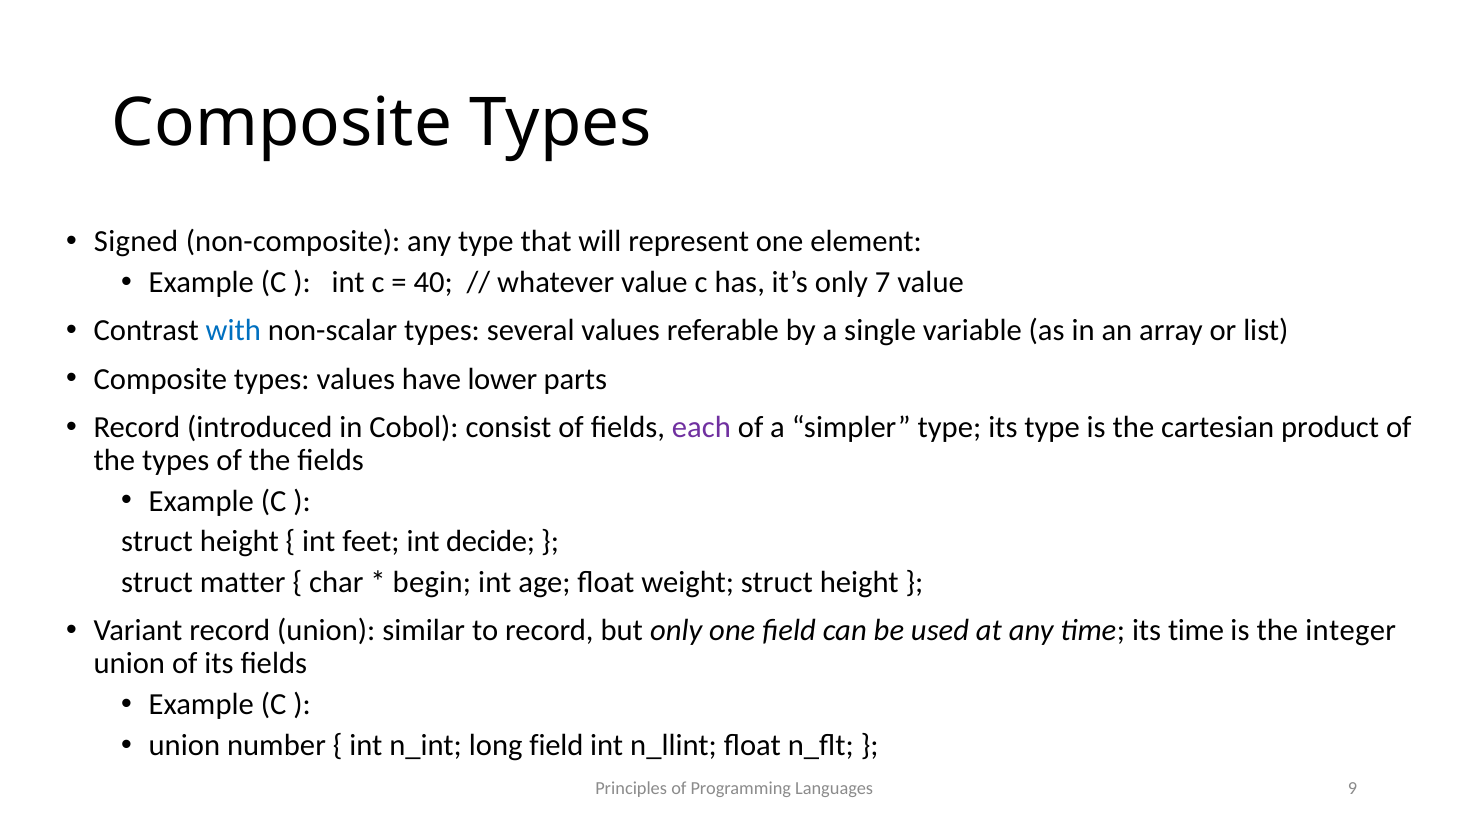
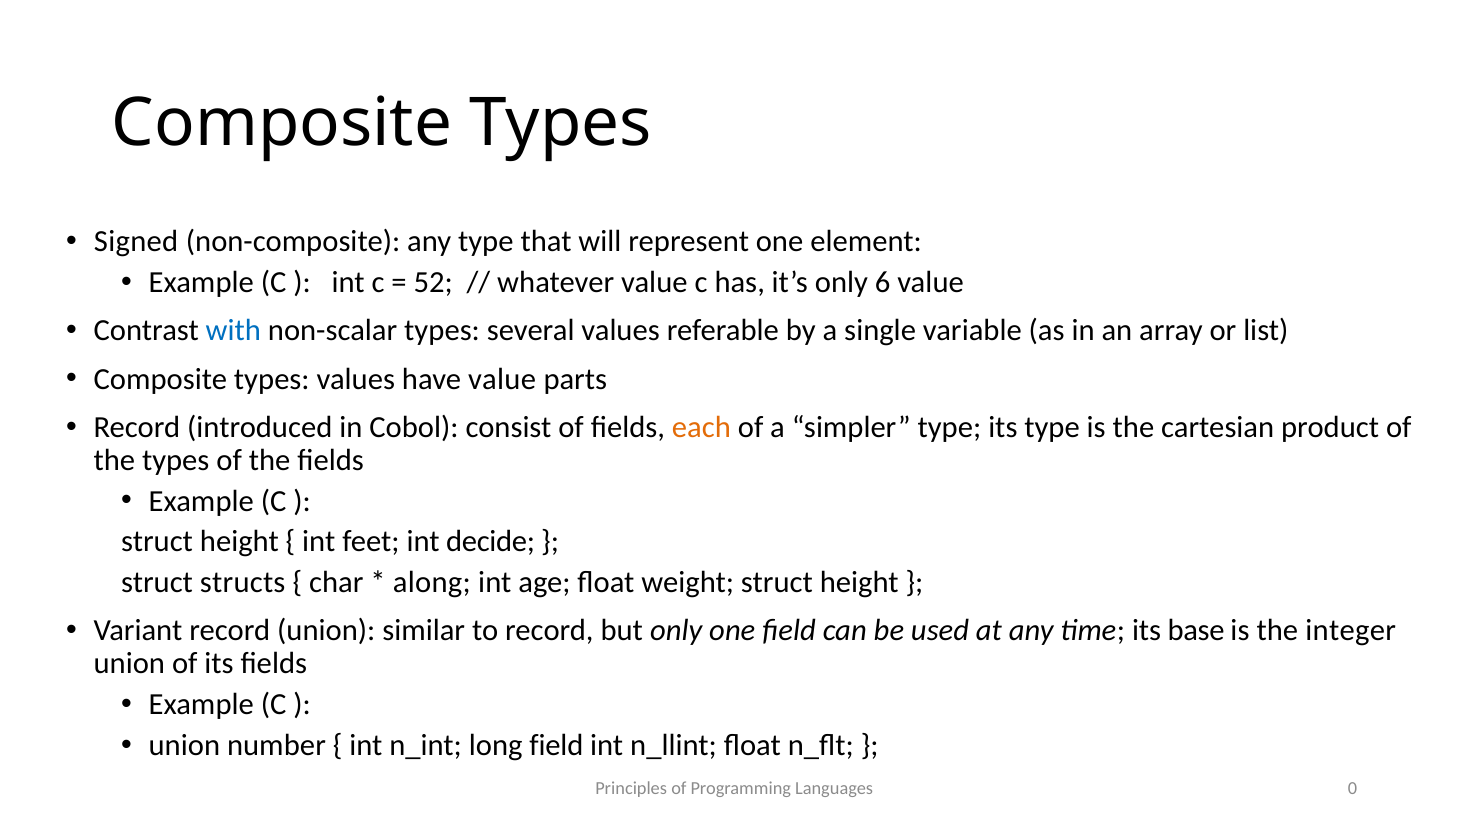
40: 40 -> 52 (433, 283)
7: 7 -> 6 (883, 283)
have lower: lower -> value (502, 379)
each colour: purple -> orange (701, 428)
matter: matter -> structs (243, 583)
begin: begin -> along (432, 583)
its time: time -> base (1196, 631)
9: 9 -> 0 (1352, 789)
